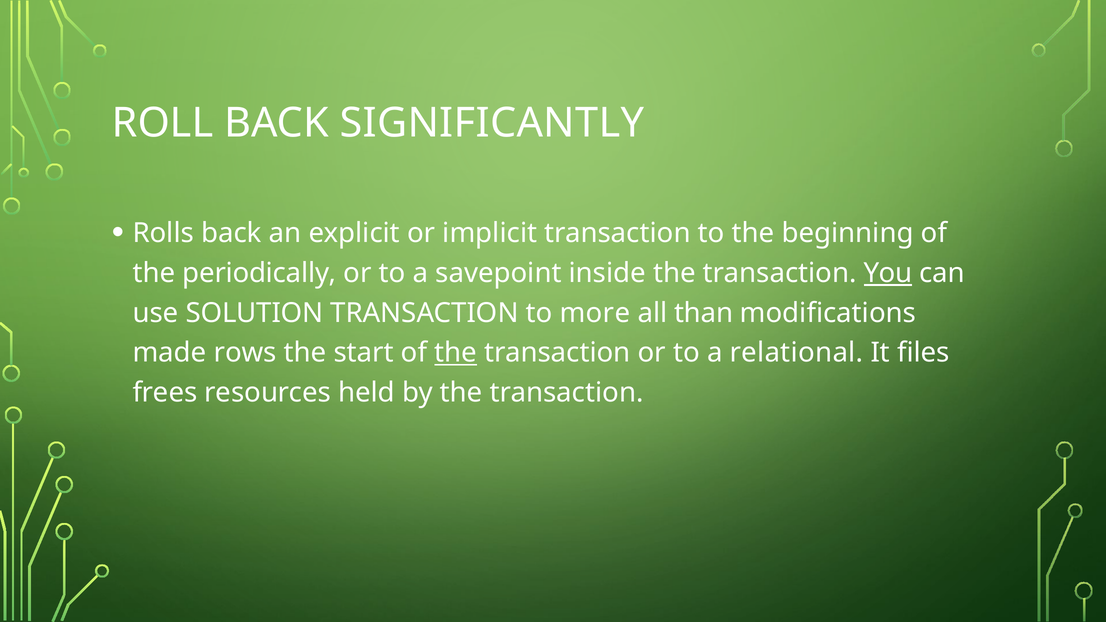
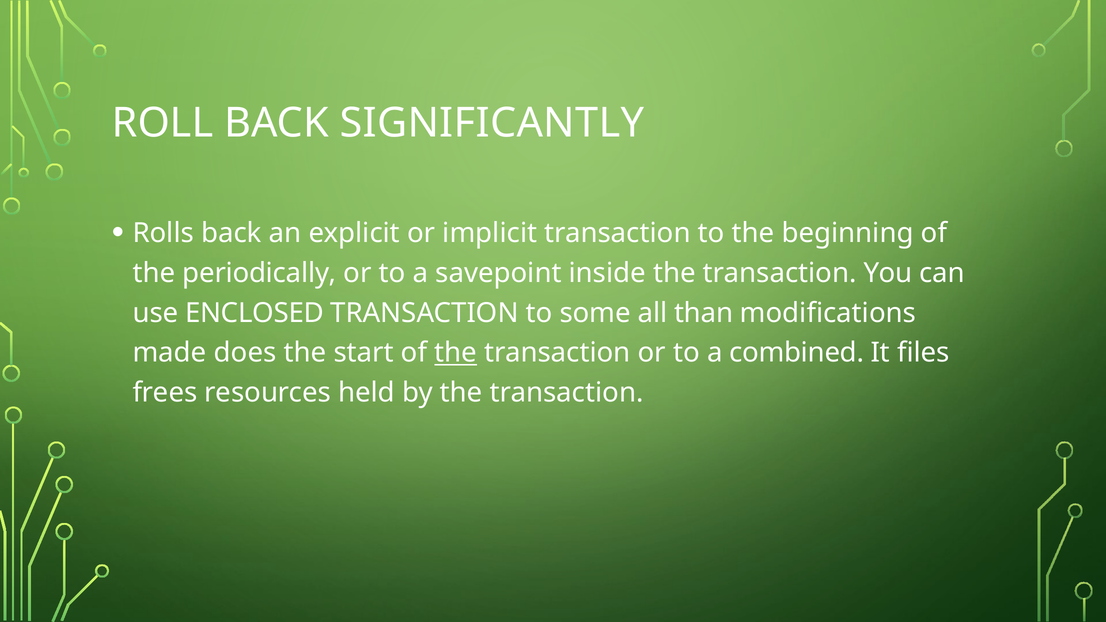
You underline: present -> none (888, 273)
SOLUTION: SOLUTION -> ENCLOSED (255, 313)
more: more -> some (595, 313)
rows: rows -> does (245, 353)
relational: relational -> combined (797, 353)
